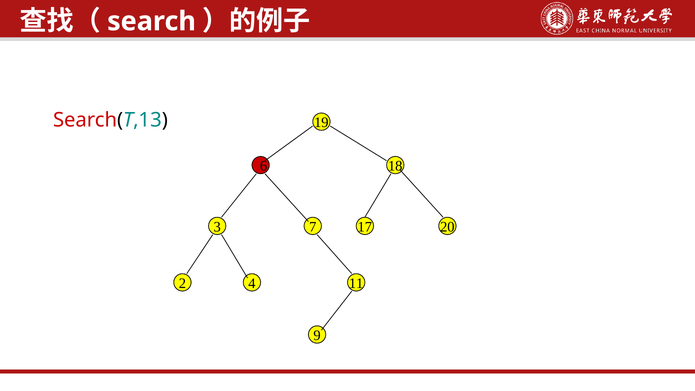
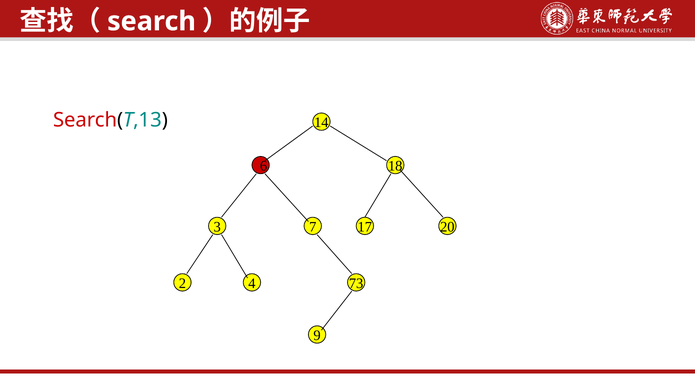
19: 19 -> 14 (321, 123)
11: 11 -> 73 (356, 283)
